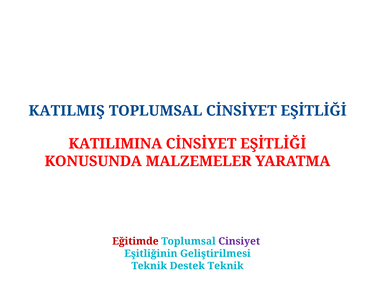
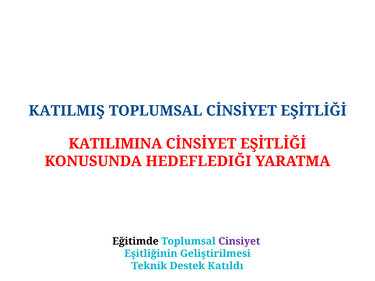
MALZEMELER: MALZEMELER -> HEDEFLEDIĞI (198, 161)
Eğitimde colour: red -> black (135, 241)
Destek Teknik: Teknik -> Katıldı (225, 266)
